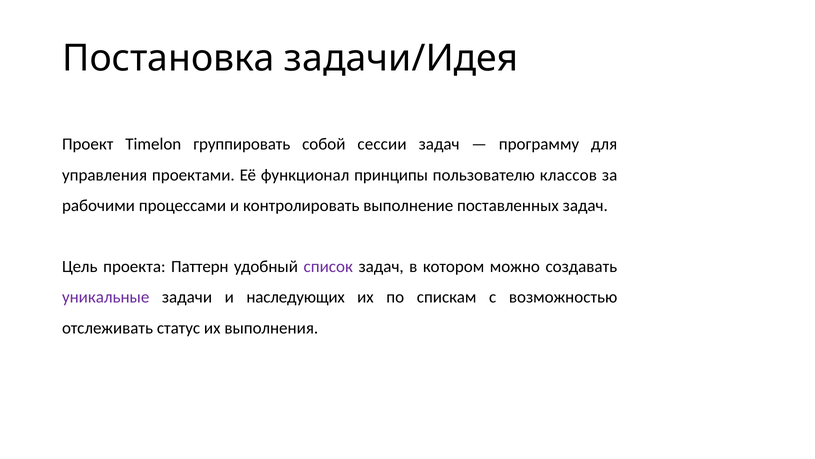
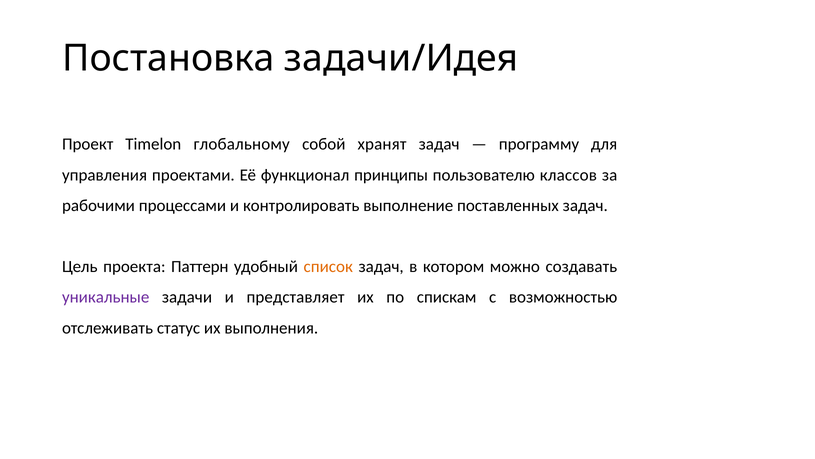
группировать: группировать -> глобальному (242, 144)
сессии: сессии -> хранят (382, 144)
список colour: purple -> orange (328, 266)
наследующих: наследующих -> представляет (296, 297)
